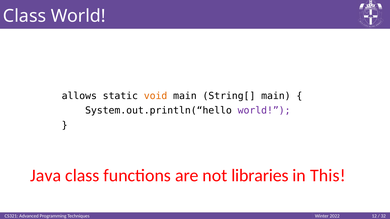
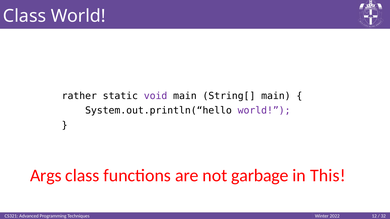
allows: allows -> rather (79, 96)
void colour: orange -> purple (156, 96)
Java: Java -> Args (46, 176)
libraries: libraries -> garbage (260, 176)
